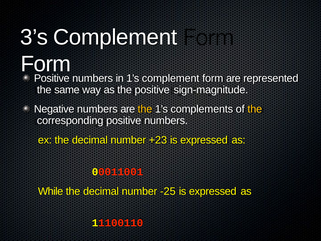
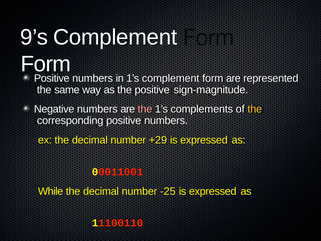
3’s: 3’s -> 9’s (34, 37)
the colour: yellow -> pink (145, 109)
+23: +23 -> +29 (158, 140)
